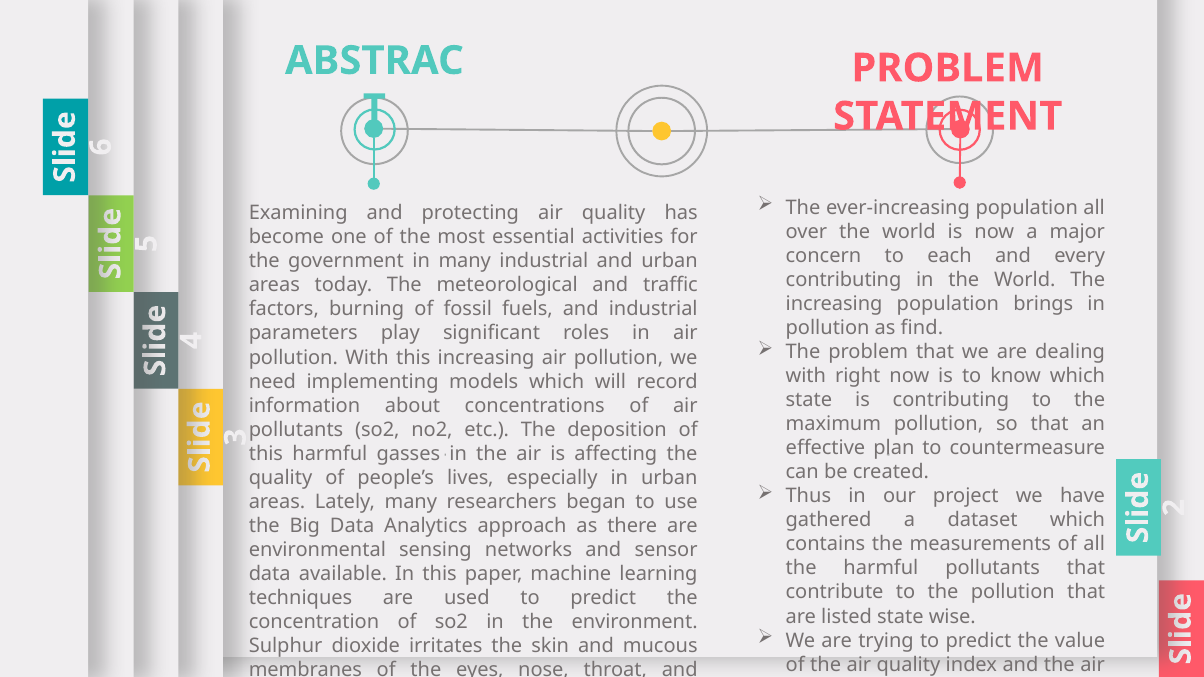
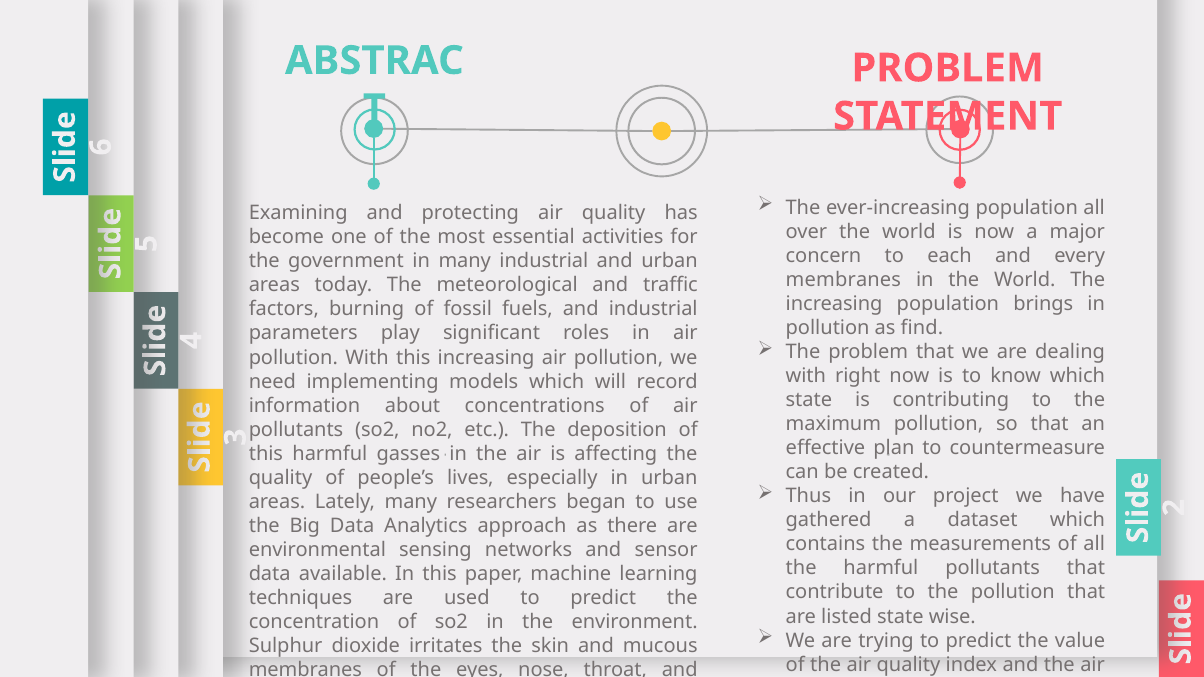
contributing: contributing -> membranes (843, 280)
